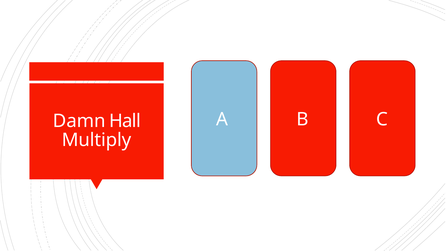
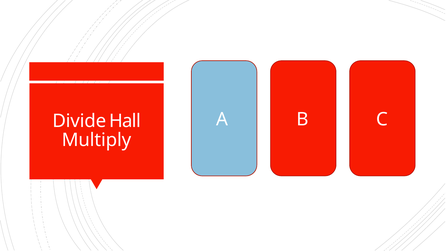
Damn: Damn -> Divide (79, 121)
